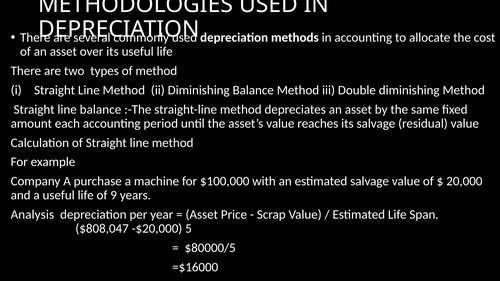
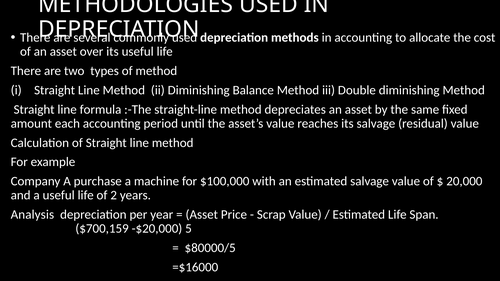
line balance: balance -> formula (101, 110)
9: 9 -> 2 (114, 195)
$808,047: $808,047 -> $700,159 (102, 229)
